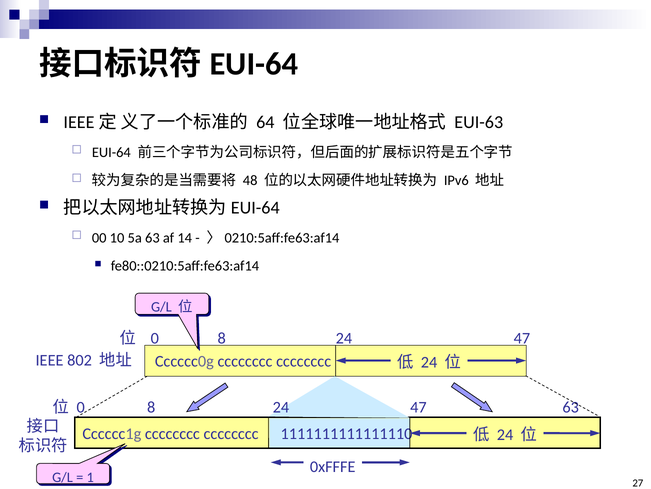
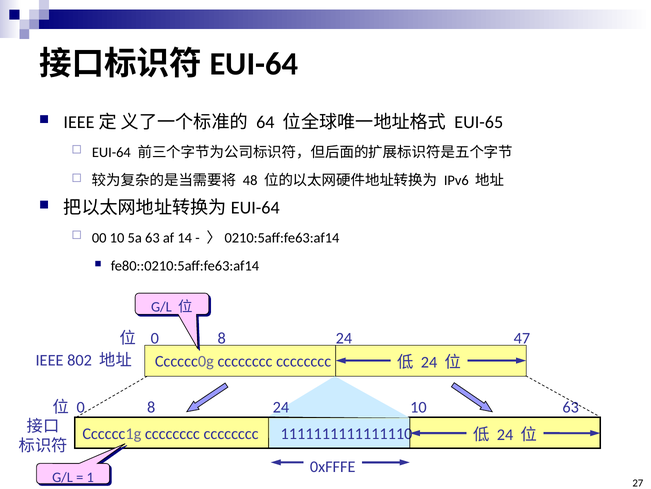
EUI-63: EUI-63 -> EUI-65 (479, 122)
47: 47 -> 10 (418, 407)
